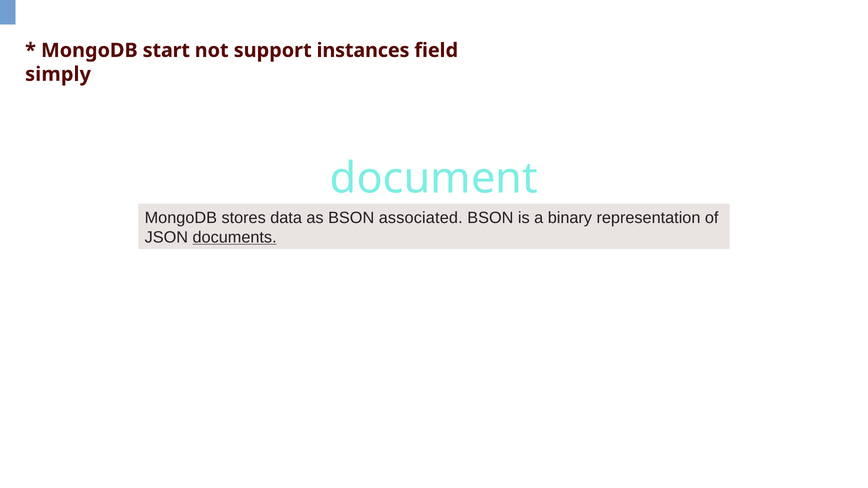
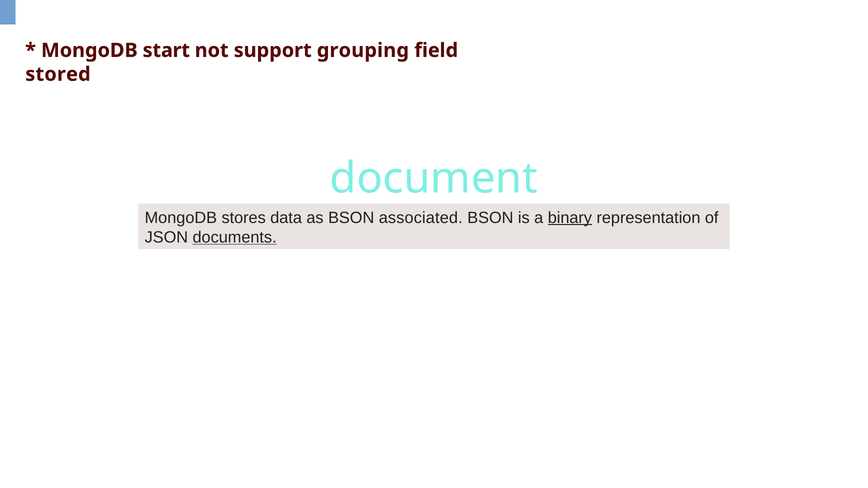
instances: instances -> grouping (363, 50)
simply: simply -> stored (58, 74)
binary underline: none -> present (570, 218)
